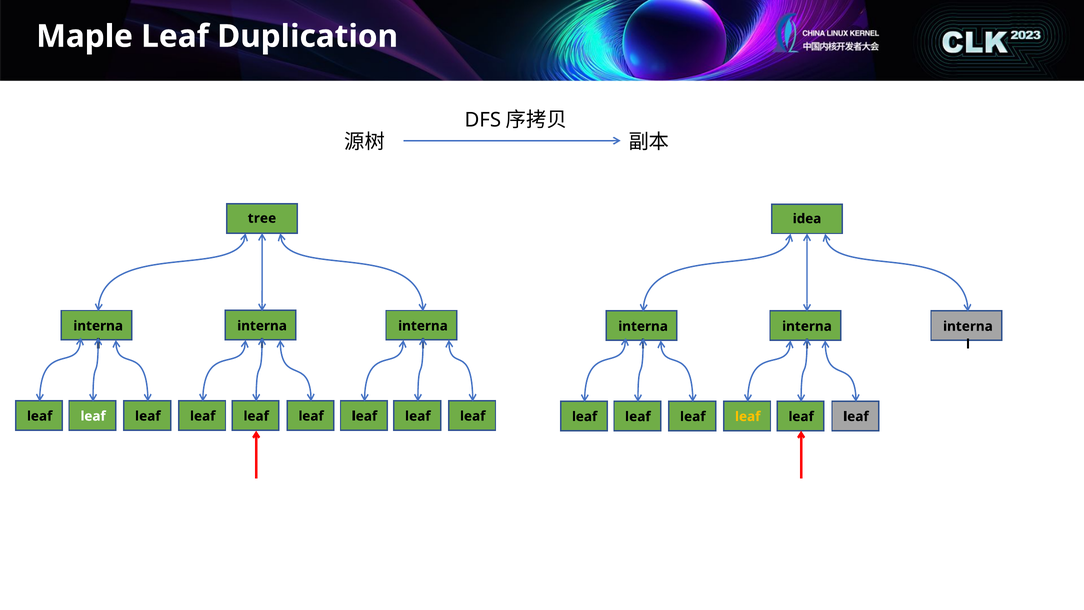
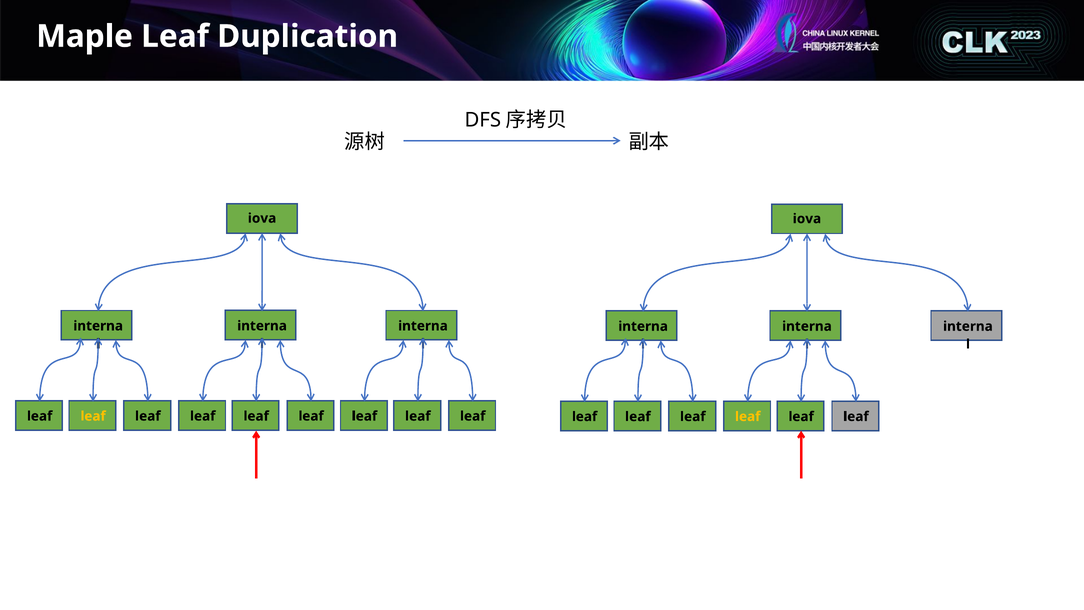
tree: tree -> iova (262, 218)
idea: idea -> iova (807, 219)
leaf colour: white -> yellow (93, 416)
